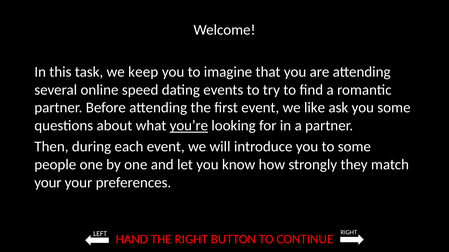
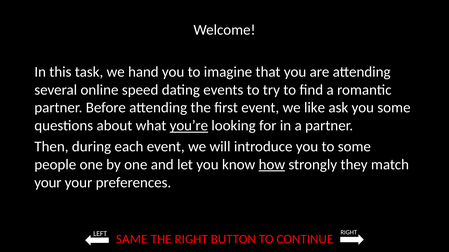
keep: keep -> hand (143, 72)
how underline: none -> present (272, 165)
HAND: HAND -> SAME (132, 240)
